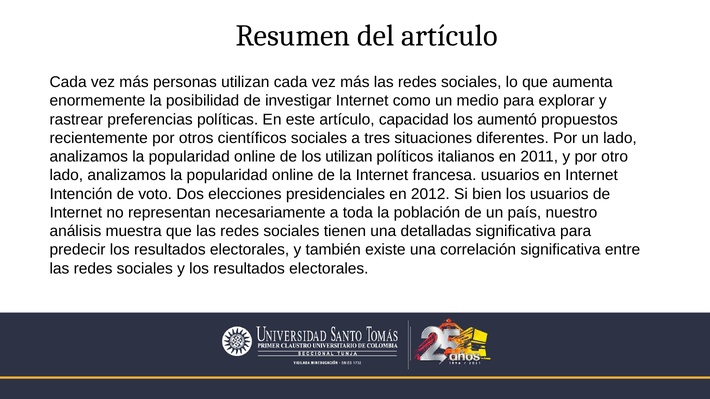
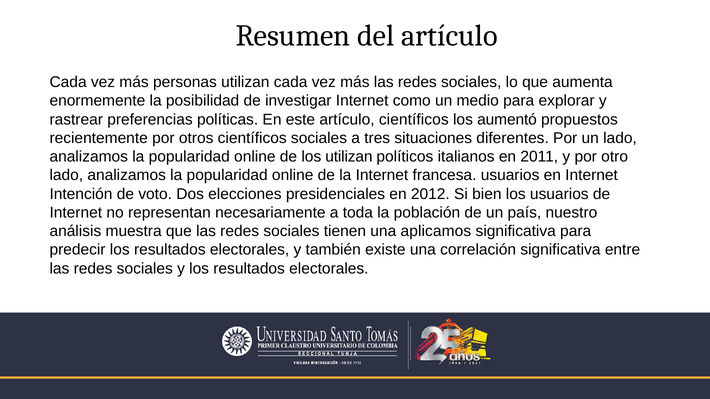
artículo capacidad: capacidad -> científicos (414, 120)
detalladas: detalladas -> aplicamos (436, 231)
